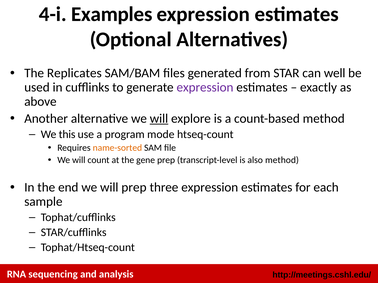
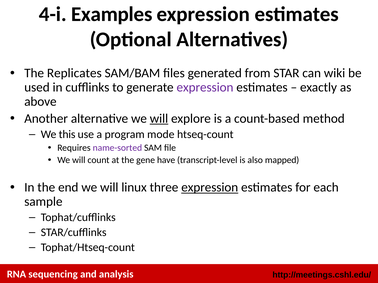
well: well -> wiki (335, 73)
name-sorted colour: orange -> purple (117, 148)
gene prep: prep -> have (166, 160)
also method: method -> mapped (282, 160)
will prep: prep -> linux (134, 188)
expression underline: none -> present (210, 188)
